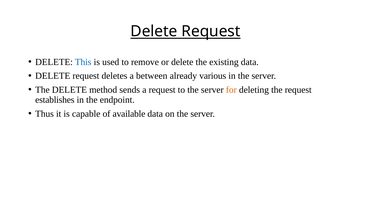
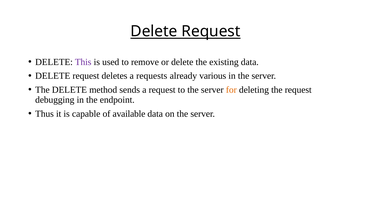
This colour: blue -> purple (83, 62)
between: between -> requests (152, 76)
establishes: establishes -> debugging (55, 100)
